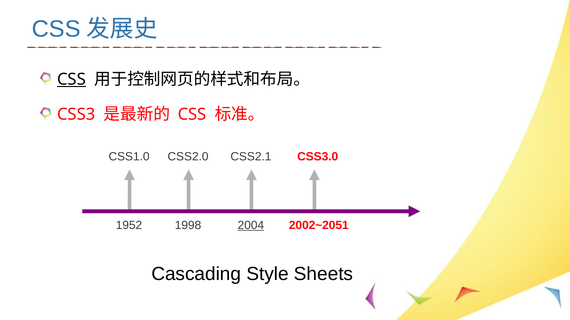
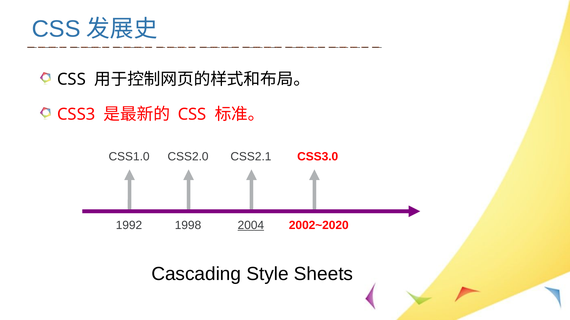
CSS underline: present -> none (72, 80)
1952: 1952 -> 1992 (129, 226)
2002~2051: 2002~2051 -> 2002~2020 (319, 226)
